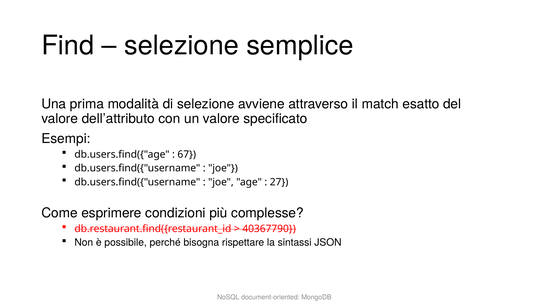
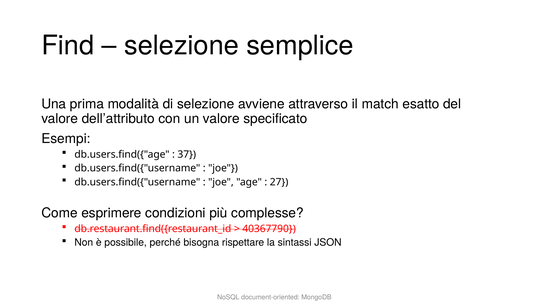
67: 67 -> 37 (187, 155)
